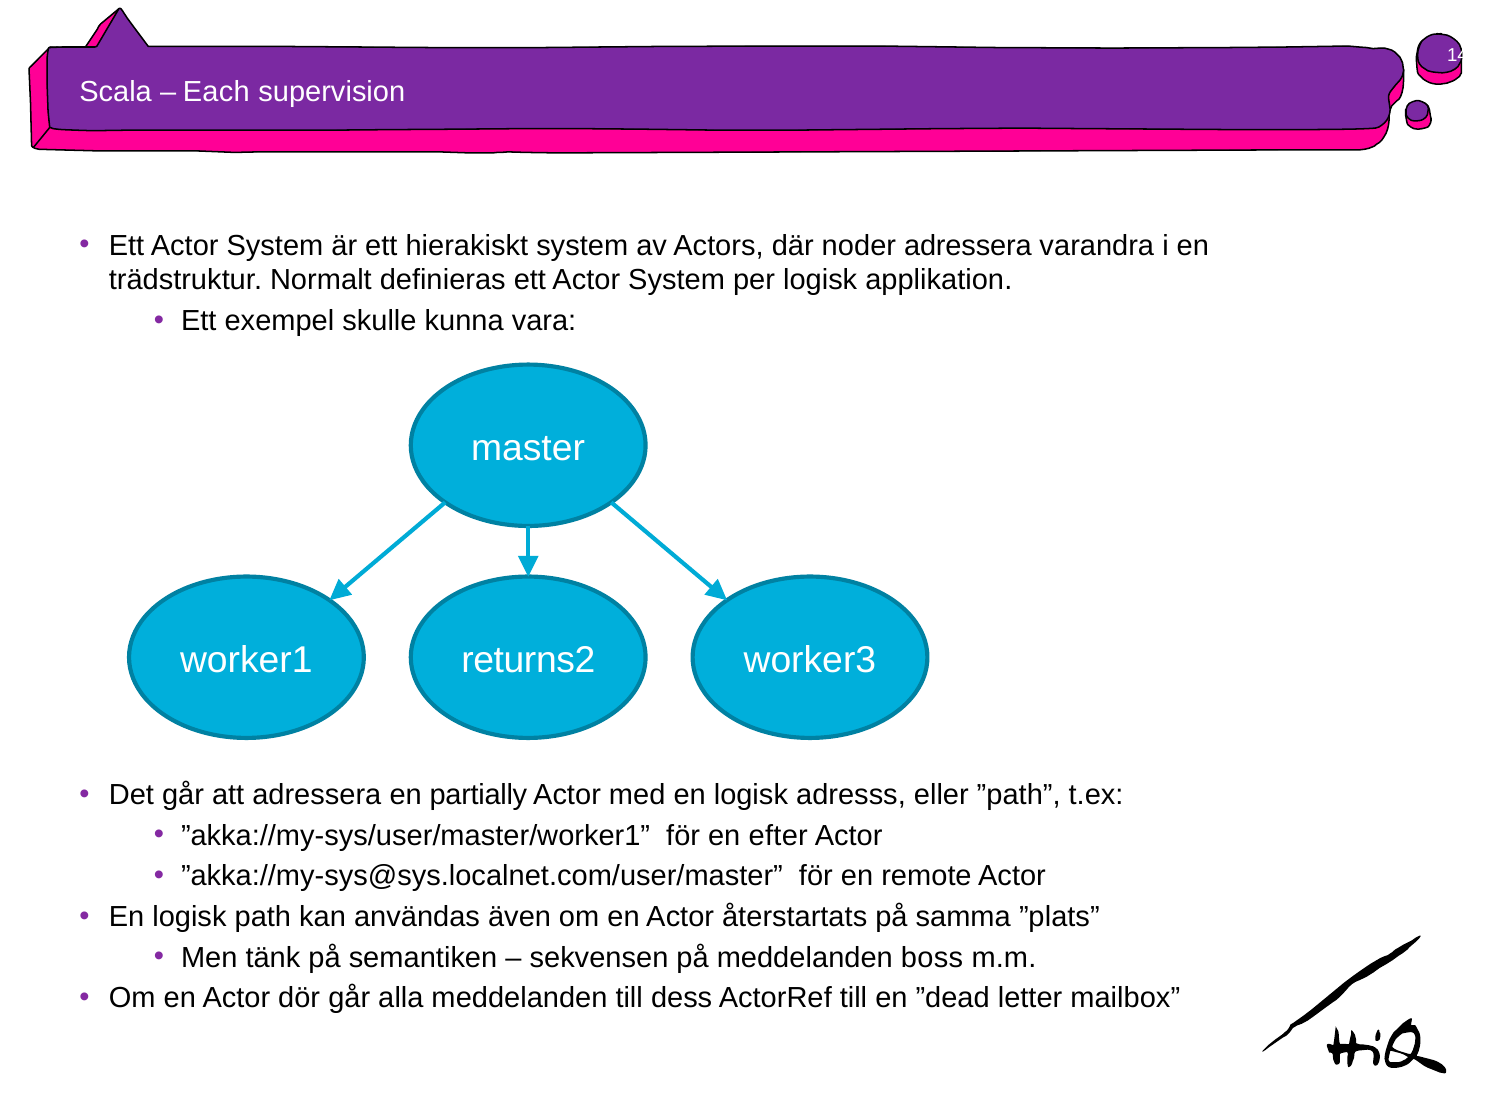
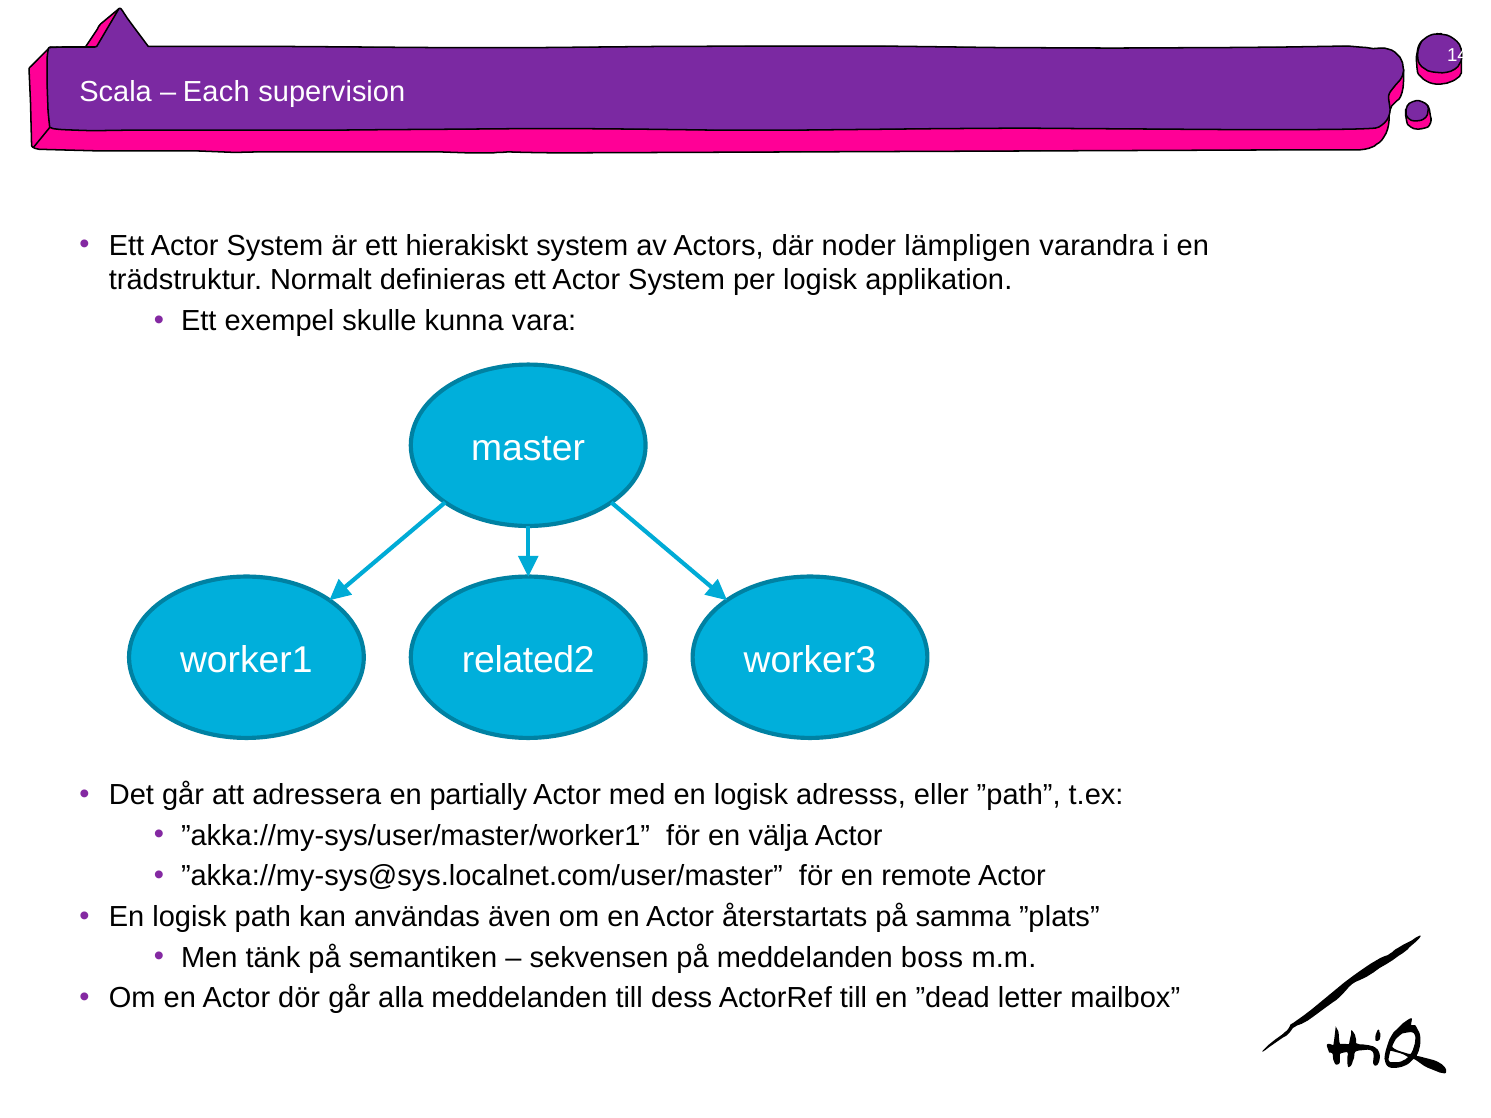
noder adressera: adressera -> lämpligen (968, 246)
returns2: returns2 -> related2 (528, 660)
efter: efter -> välja (778, 836)
